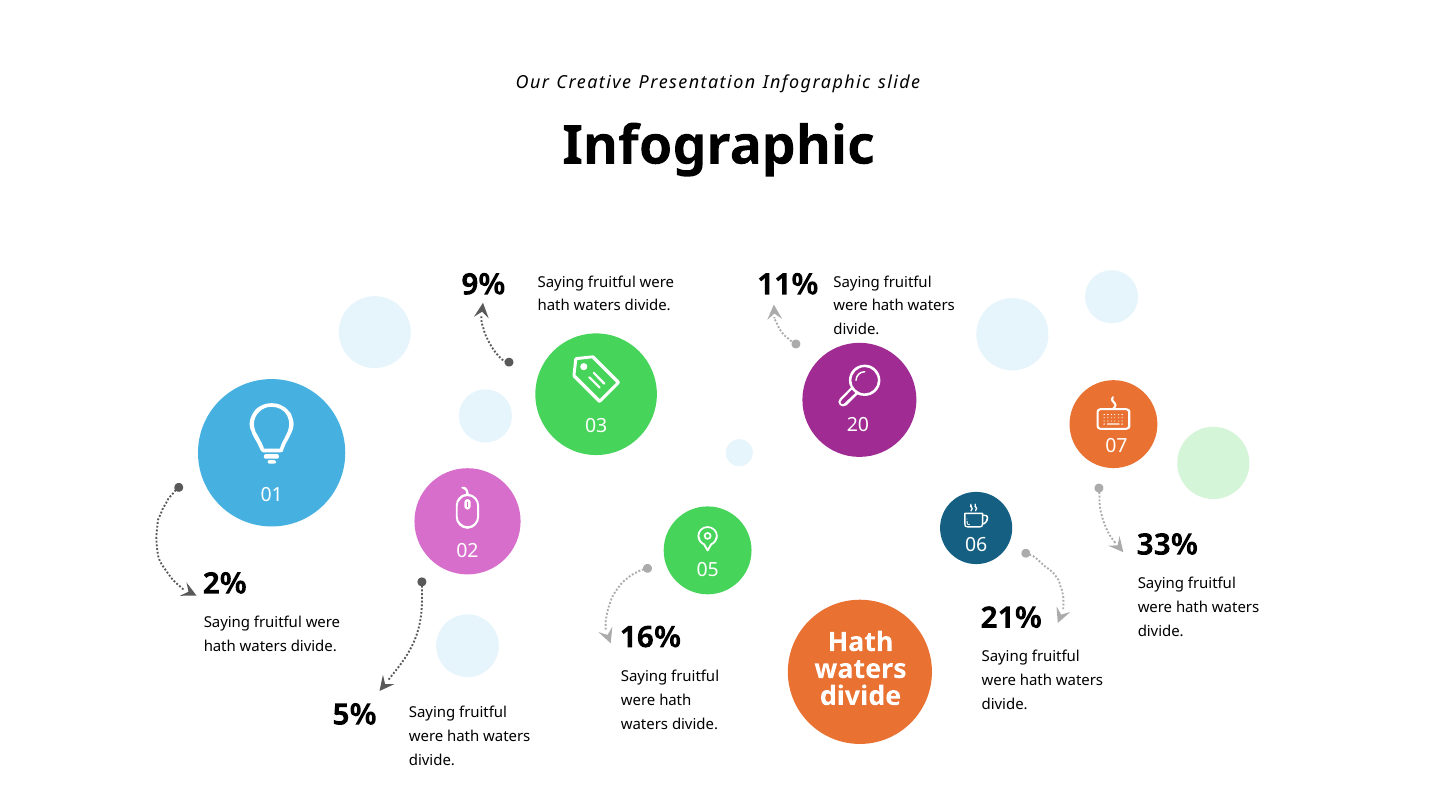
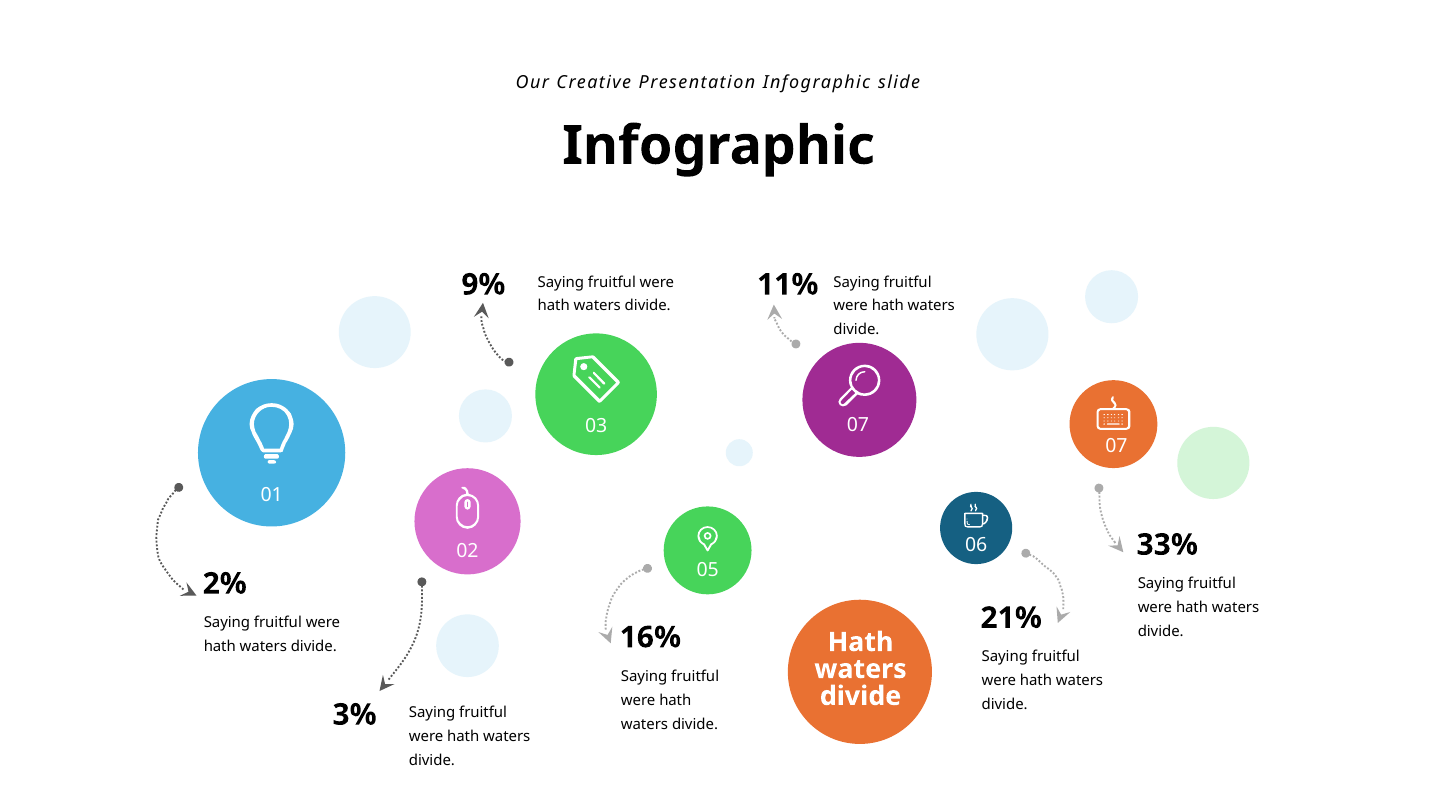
03 20: 20 -> 07 (858, 425)
5%: 5% -> 3% (355, 714)
